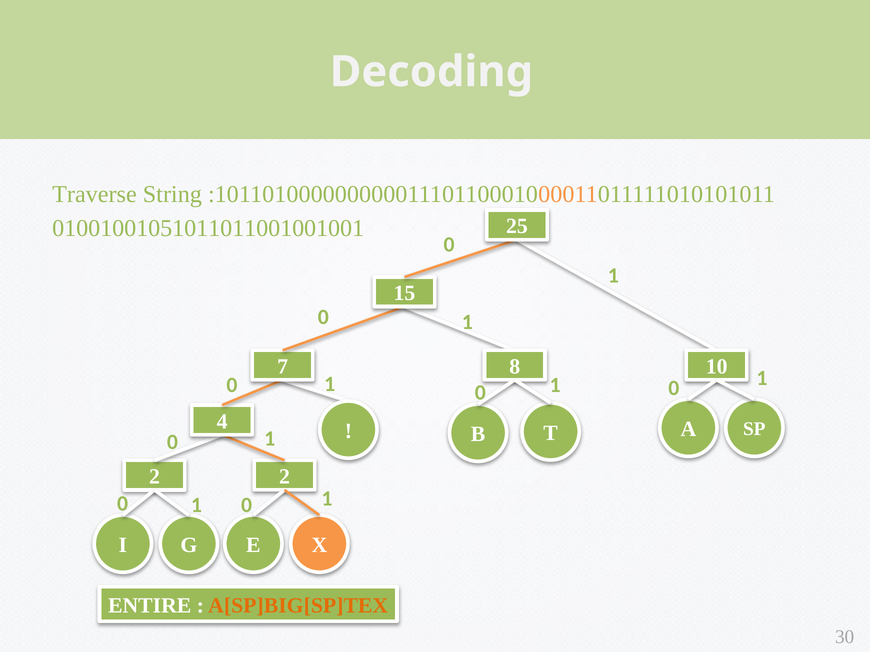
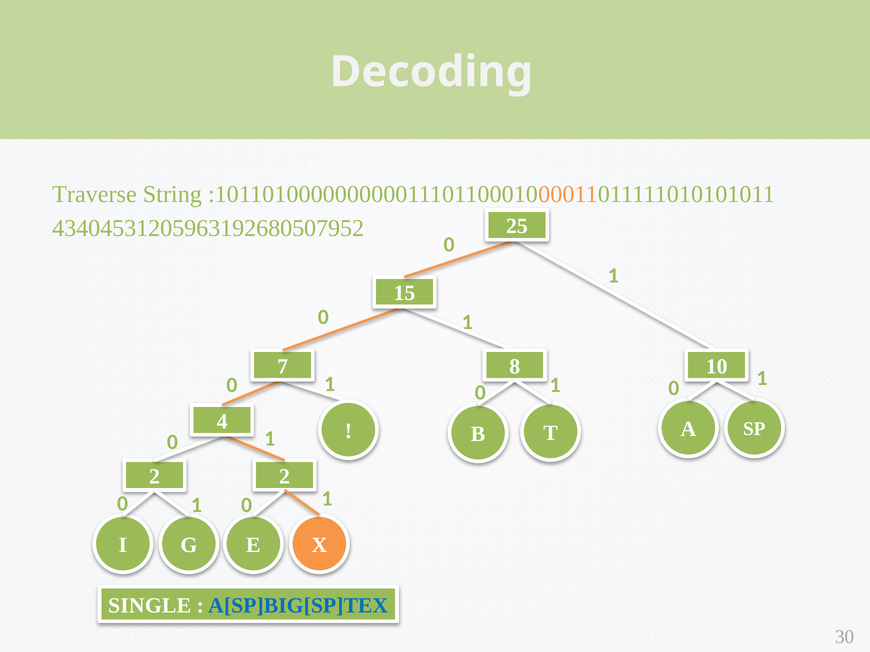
01001001051011011001001001: 01001001051011011001001001 -> 43404531205963192680507952 (208, 228)
ENTIRE: ENTIRE -> SINGLE (150, 606)
A[SP]BIG[SP]TEX colour: orange -> blue (298, 606)
